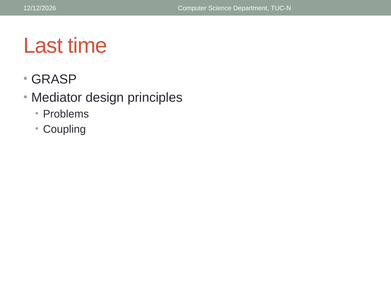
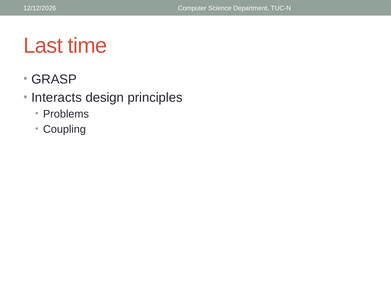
Mediator: Mediator -> Interacts (57, 97)
